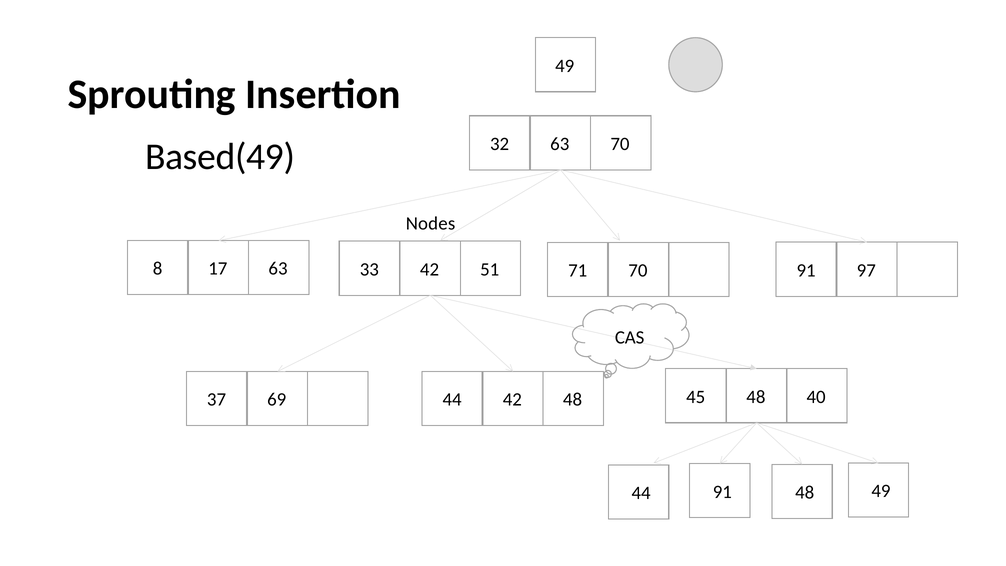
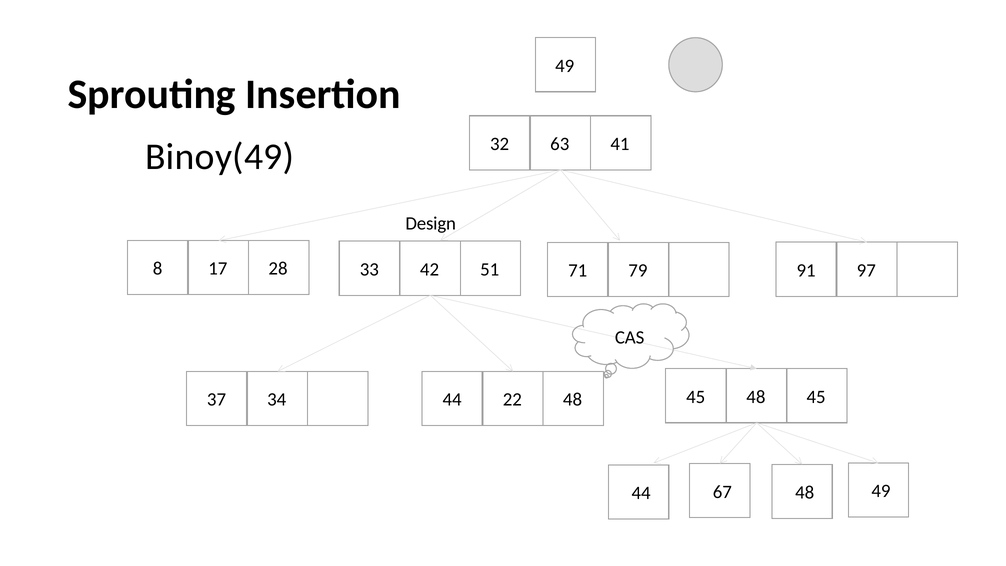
63 70: 70 -> 41 (620, 144)
Based(49: Based(49 -> Binoy(49 (220, 157)
Nodes: Nodes -> Design (431, 223)
17 63: 63 -> 28 (278, 269)
71 70: 70 -> 79 (638, 271)
48 40: 40 -> 45 (816, 397)
69: 69 -> 34 (277, 400)
44 42: 42 -> 22 (512, 400)
44 91: 91 -> 67 (722, 492)
